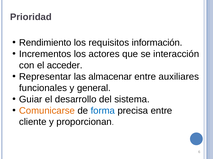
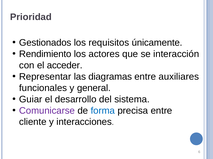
Rendimiento: Rendimiento -> Gestionados (45, 43)
información: información -> únicamente (157, 43)
Incrementos: Incrementos -> Rendimiento (45, 54)
almacenar: almacenar -> diagramas (110, 77)
Comunicarse colour: orange -> purple (47, 111)
proporcionan: proporcionan -> interacciones (84, 122)
